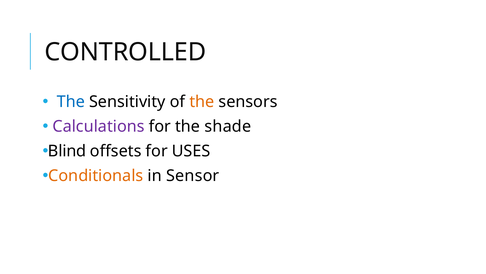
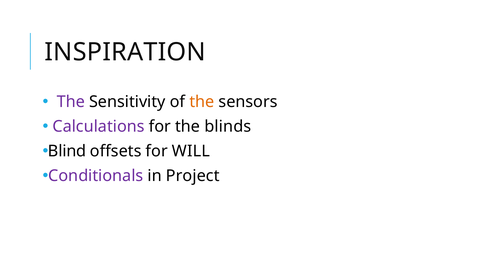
CONTROLLED: CONTROLLED -> INSPIRATION (125, 52)
The colour: blue -> purple (71, 102)
shade: shade -> blinds (228, 126)
USES: USES -> WILL (191, 151)
Conditionals colour: orange -> purple (96, 175)
Sensor: Sensor -> Project (193, 175)
